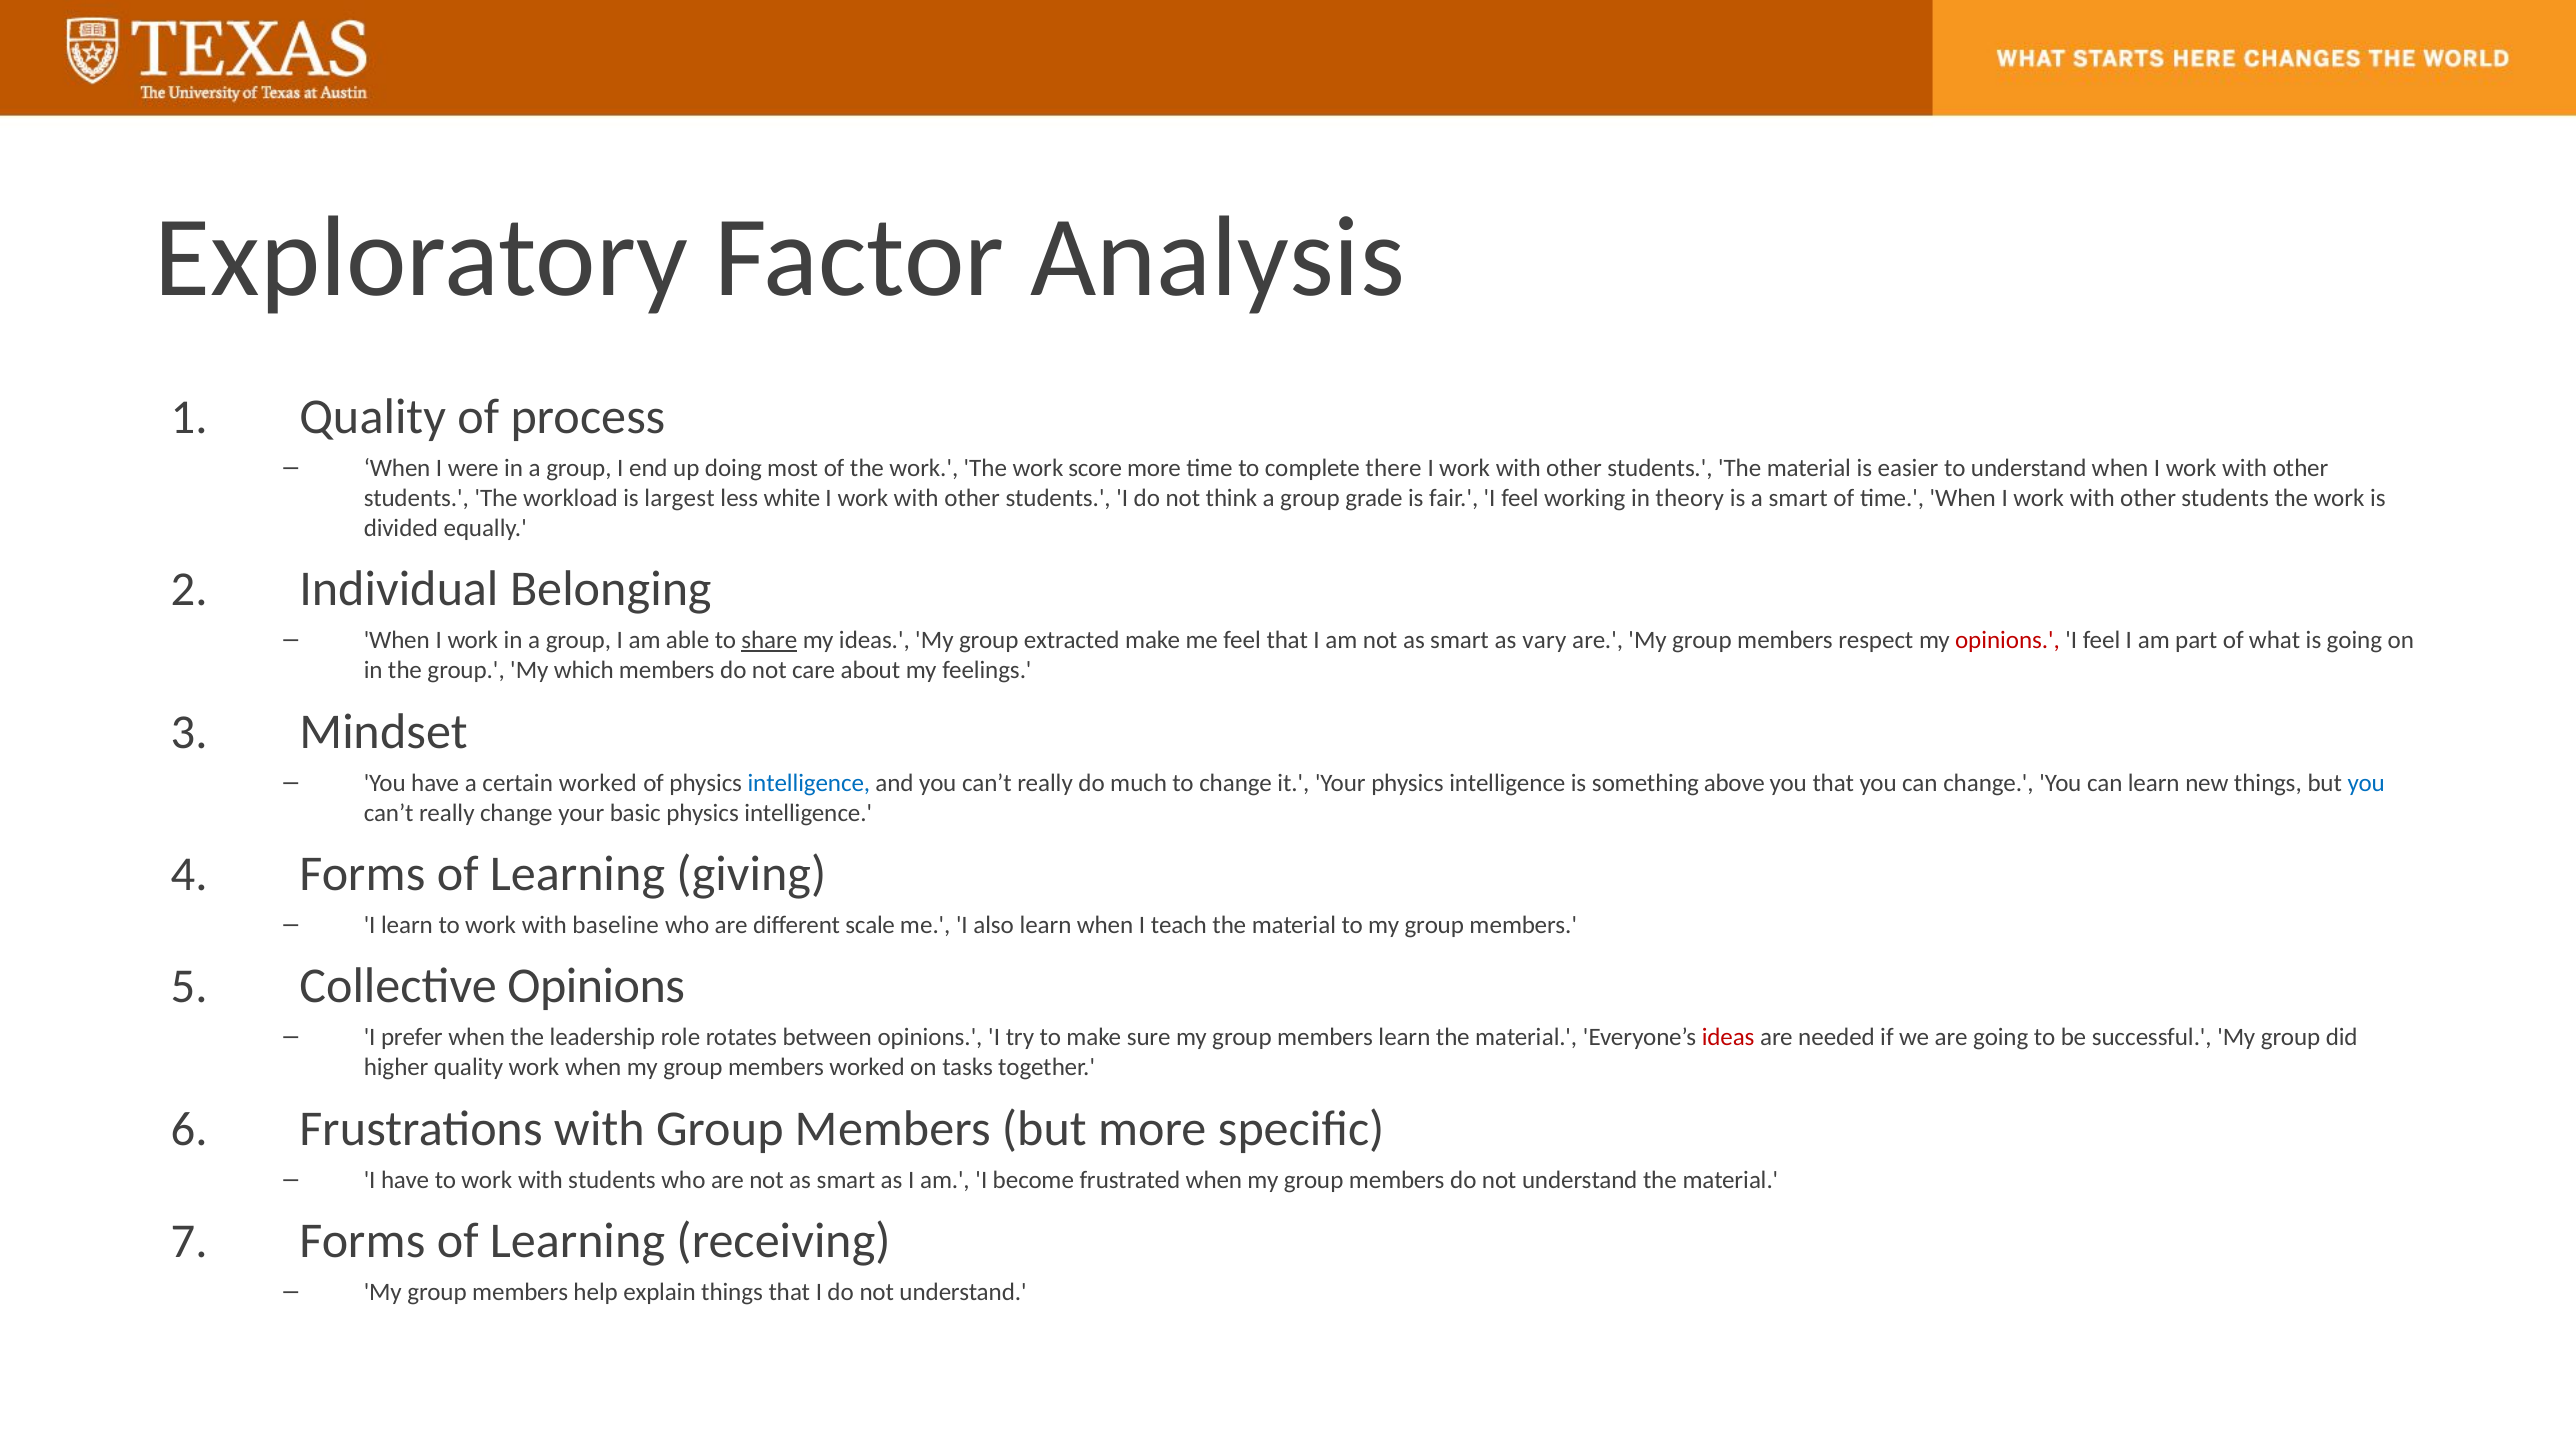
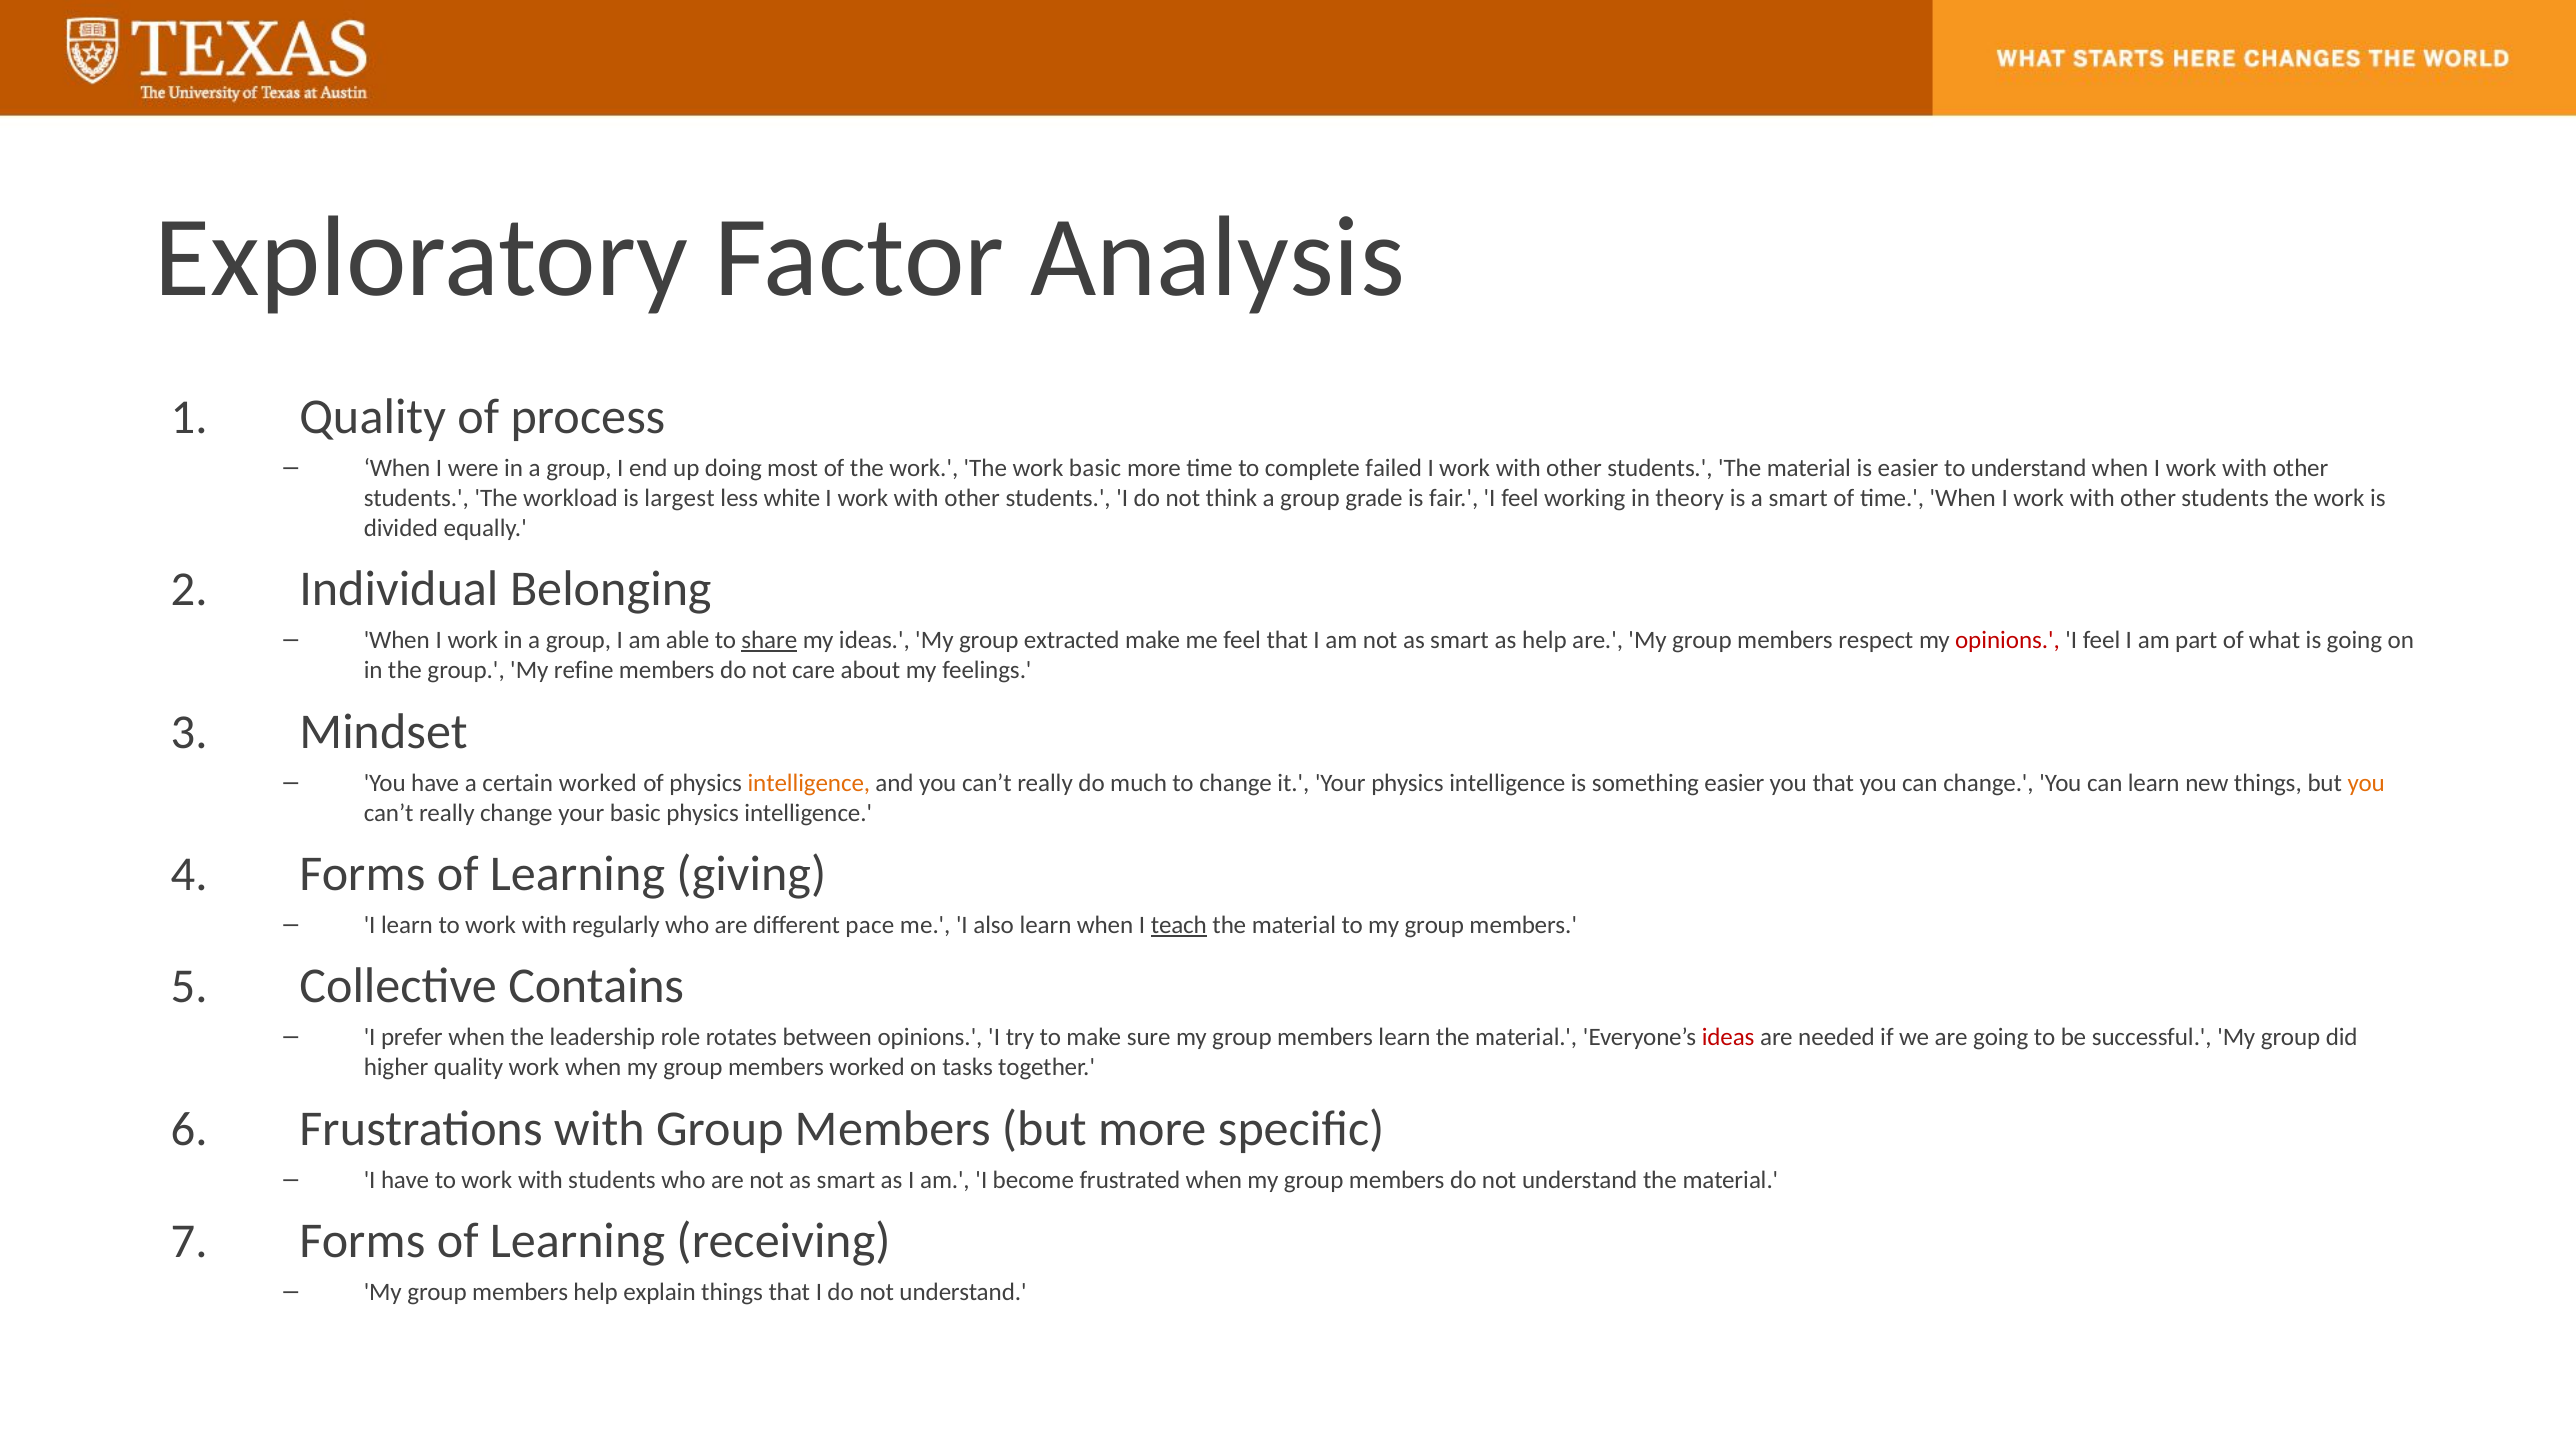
work score: score -> basic (1095, 468)
there: there -> failed (1394, 468)
as vary: vary -> help (1544, 640)
which: which -> refine (584, 670)
intelligence colour: blue -> orange (809, 783)
something above: above -> easier (1734, 783)
you colour: blue -> orange (2366, 783)
baseline: baseline -> regularly (616, 925)
scale: scale -> pace (870, 925)
teach underline: none -> present (1179, 925)
Collective Opinions: Opinions -> Contains (596, 986)
